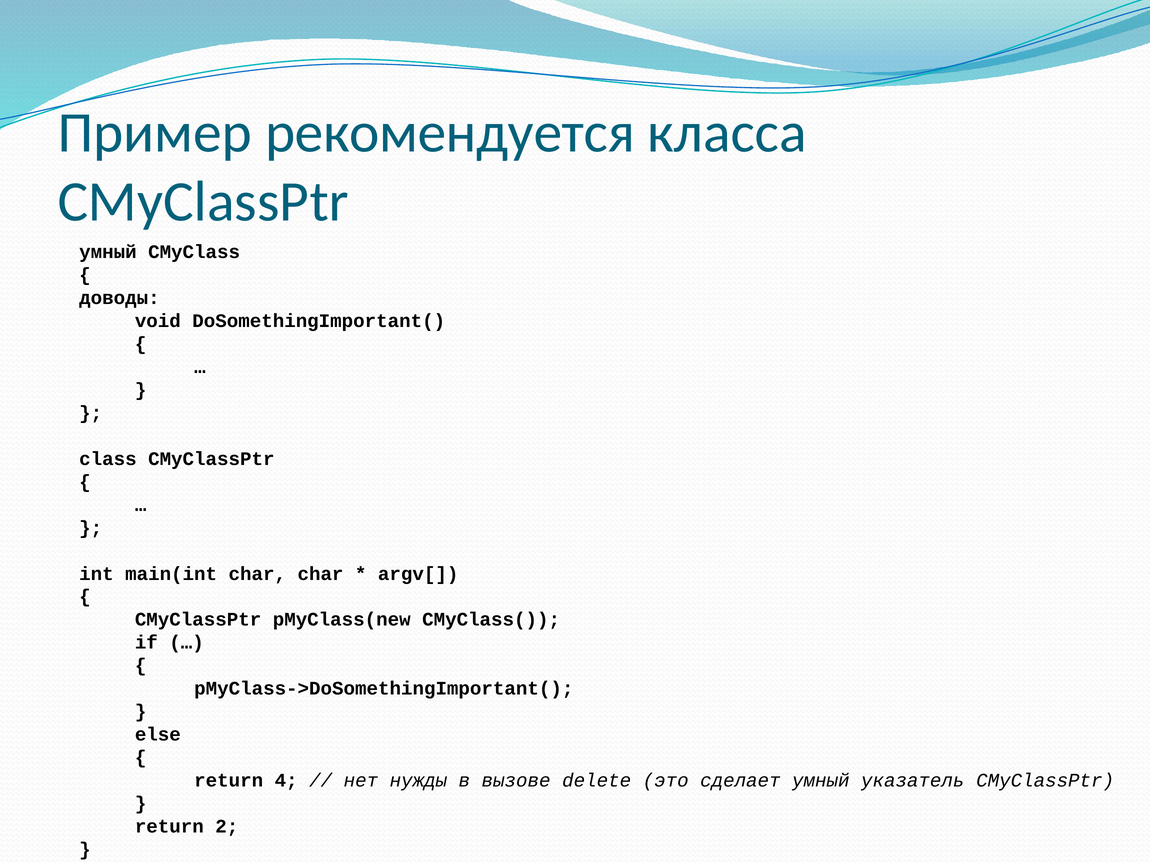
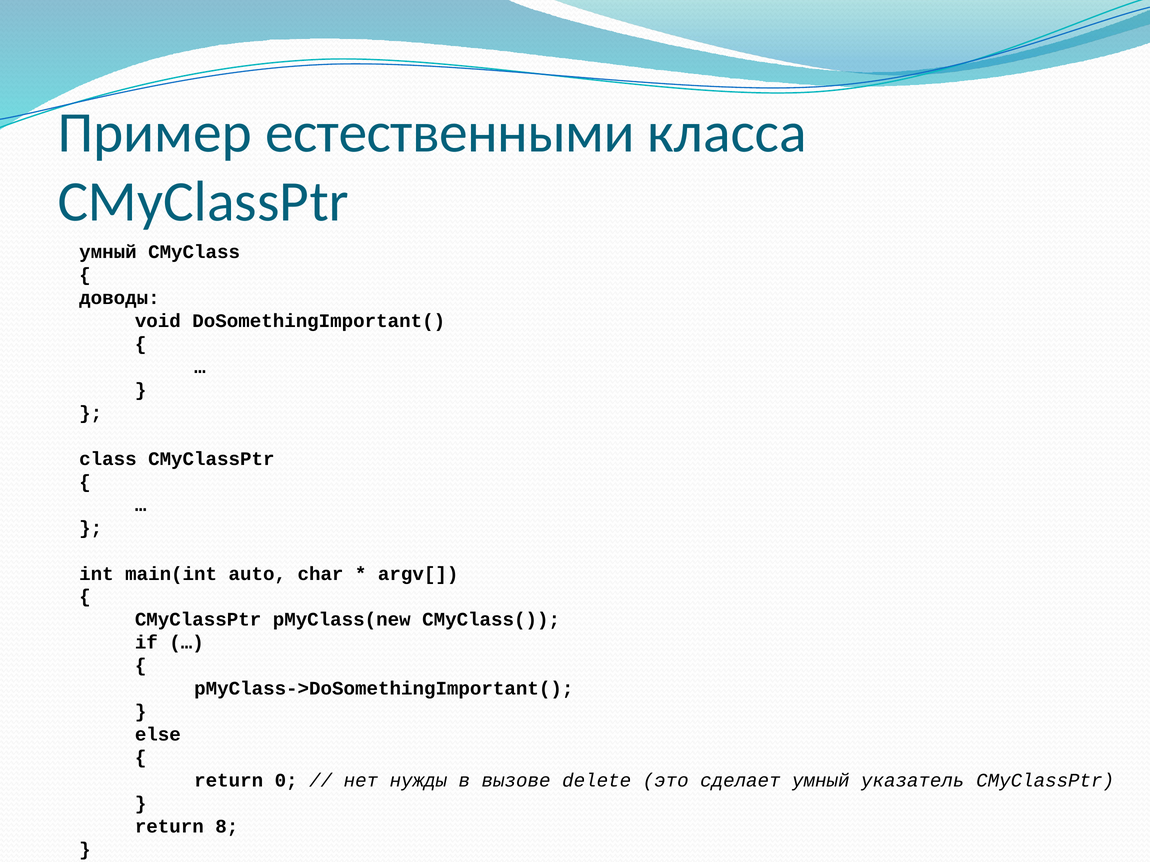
рекомендуется: рекомендуется -> естественными (450, 133)
main(int char: char -> auto (257, 574)
4: 4 -> 0 (286, 781)
2: 2 -> 8 (227, 827)
